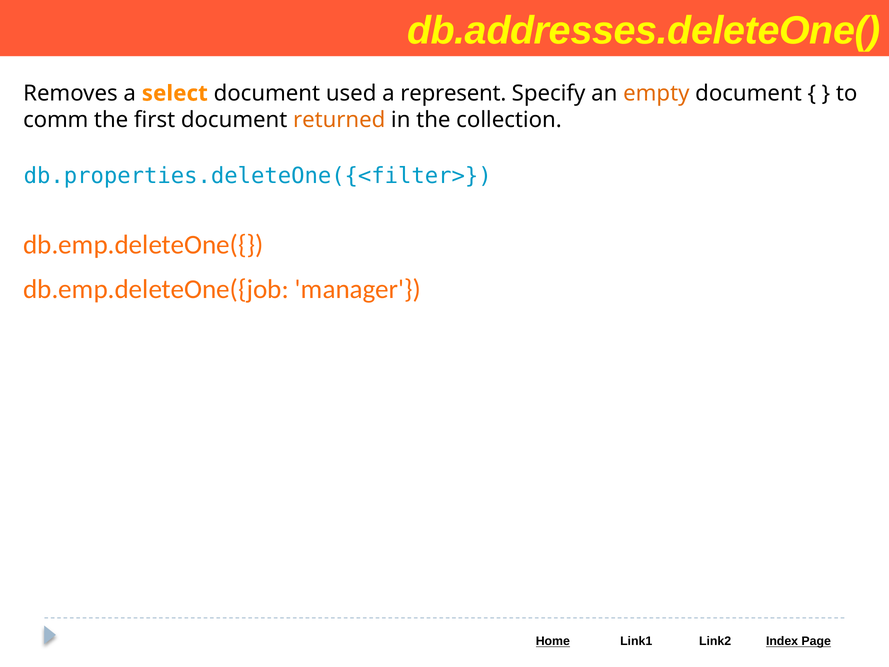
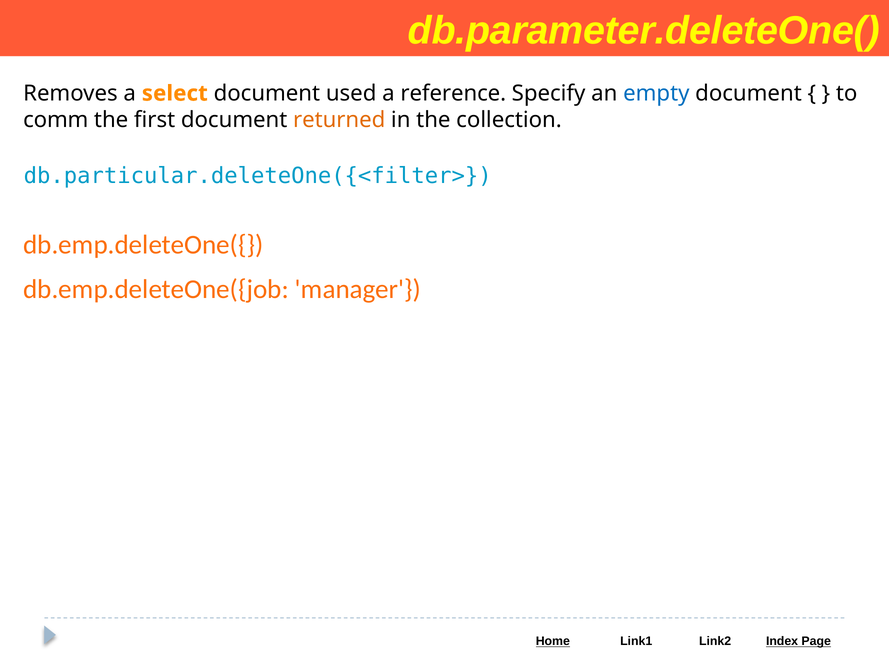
db.addresses.deleteOne(: db.addresses.deleteOne( -> db.parameter.deleteOne( (644, 31)
represent: represent -> reference (453, 93)
empty colour: orange -> blue (656, 93)
db.properties.deleteOne({<filter>: db.properties.deleteOne({<filter> -> db.particular.deleteOne({<filter> (258, 176)
